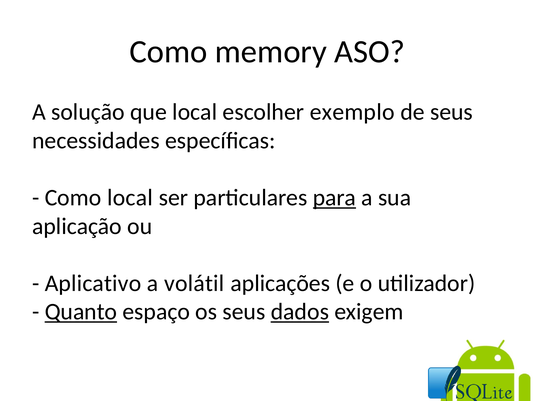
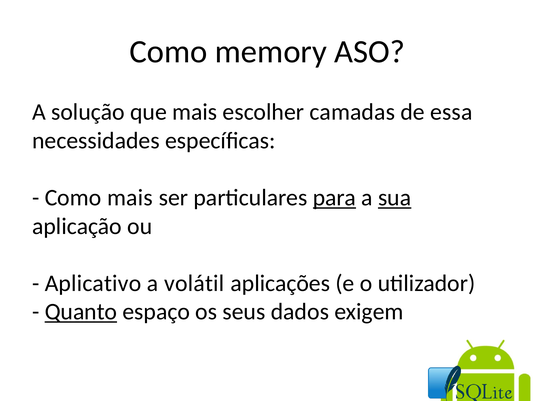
que local: local -> mais (195, 112)
exemplo: exemplo -> camadas (352, 112)
de seus: seus -> essa (451, 112)
Como local: local -> mais (130, 198)
sua underline: none -> present (395, 198)
dados underline: present -> none (300, 312)
